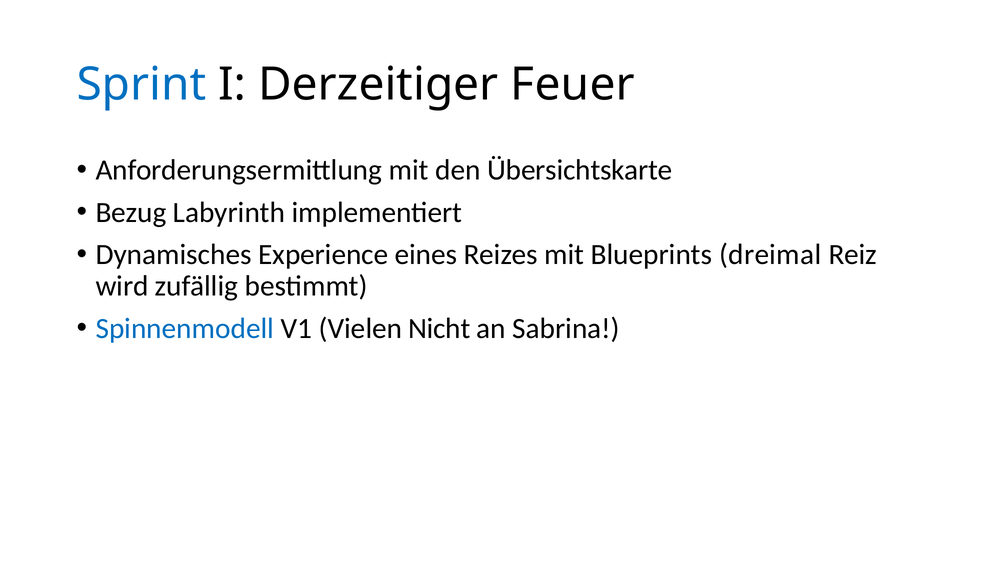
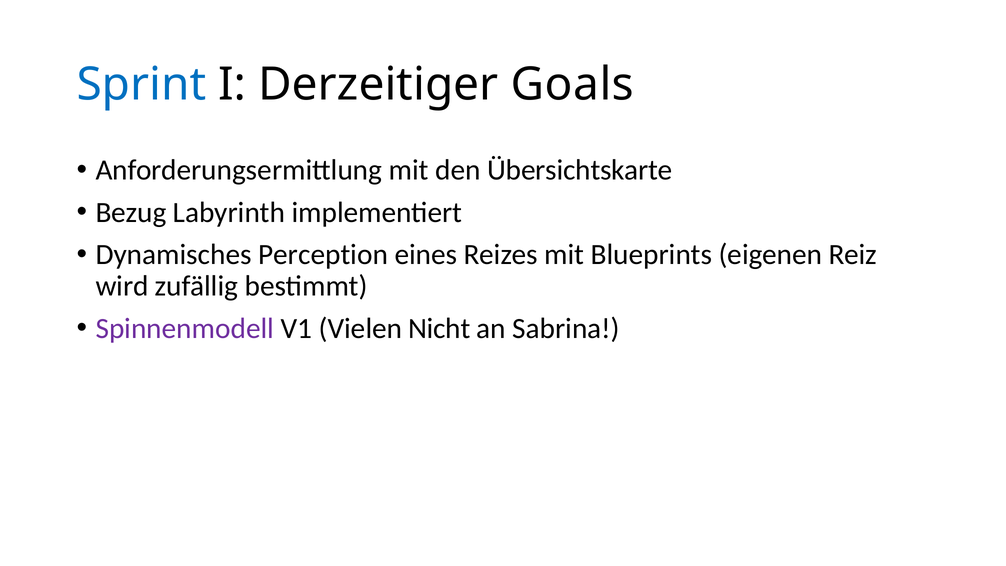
Feuer: Feuer -> Goals (572, 85)
Experience: Experience -> Perception (323, 254)
dreimal: dreimal -> eigenen (770, 254)
Spinnenmodell colour: blue -> purple (185, 328)
